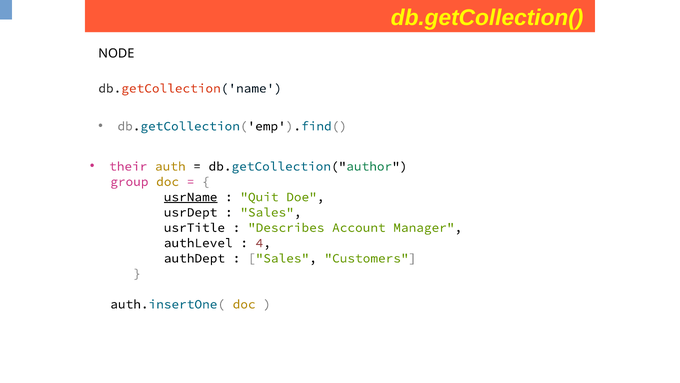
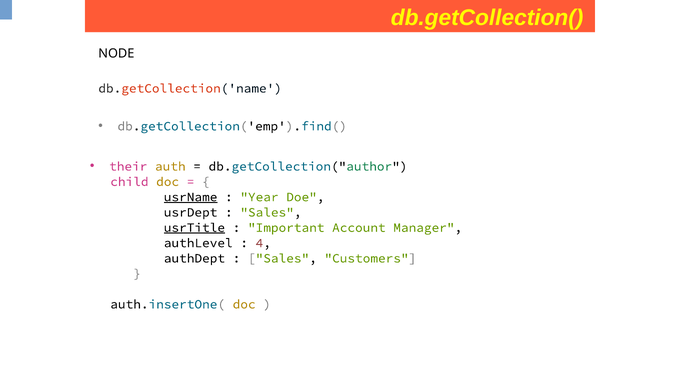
group: group -> child (129, 181)
Quit: Quit -> Year (259, 197)
usrTitle underline: none -> present (194, 227)
Describes: Describes -> Important (286, 227)
